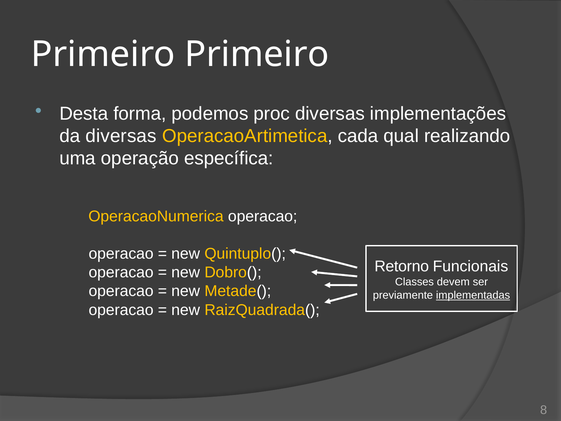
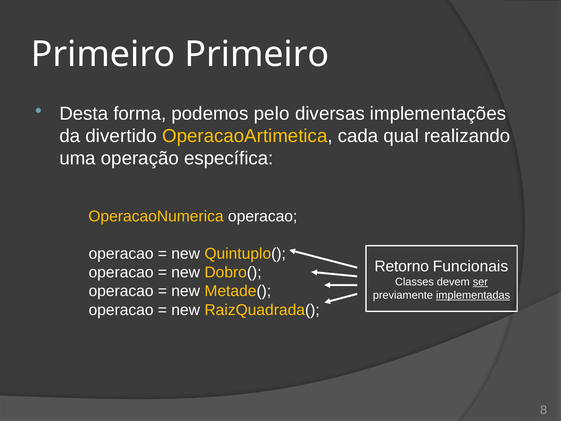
proc: proc -> pelo (272, 114)
da diversas: diversas -> divertido (121, 136)
ser underline: none -> present (480, 282)
